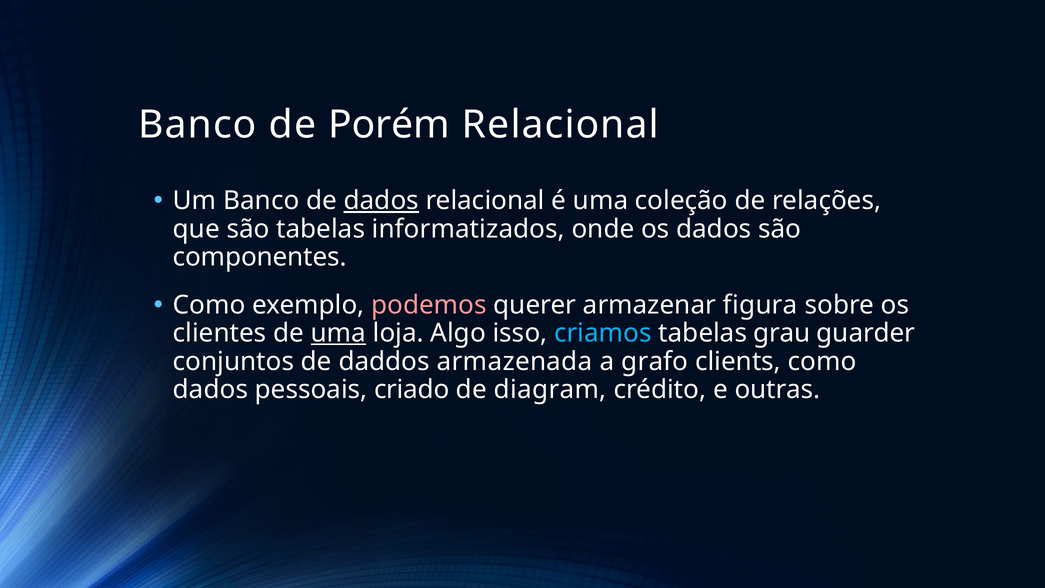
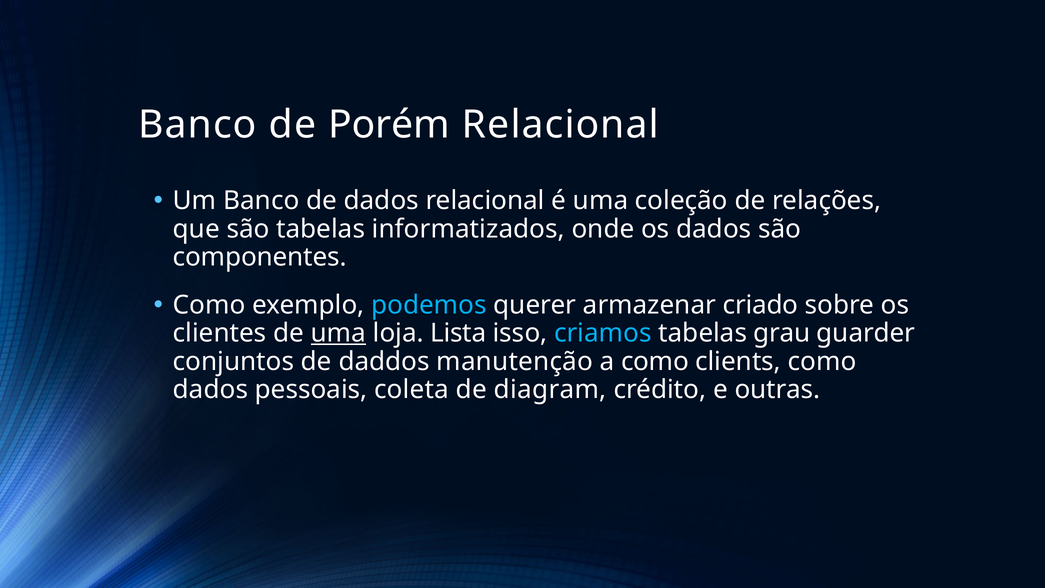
dados underline: present -> none (381, 201)
podemos colour: pink -> light blue (429, 305)
figura: figura -> criado (761, 305)
Algo: Algo -> Lista (458, 333)
armazenada: armazenada -> manutenção (515, 361)
a grafo: grafo -> como (655, 361)
criado: criado -> coleta (412, 389)
